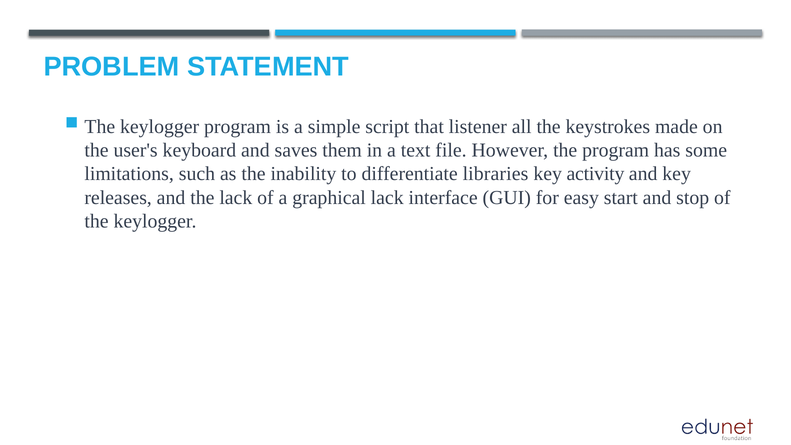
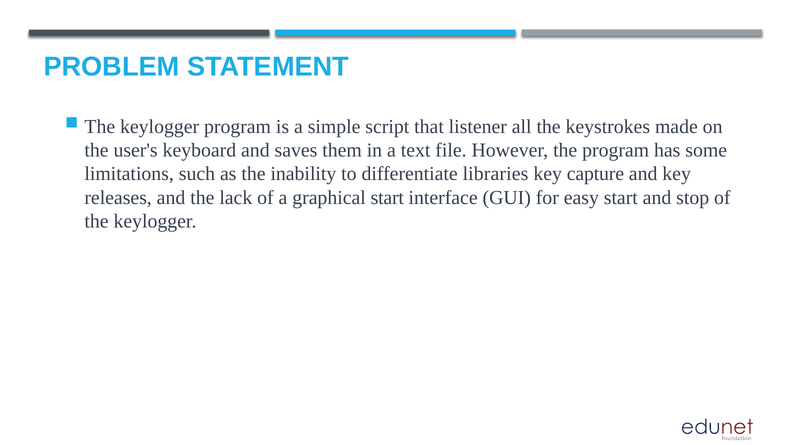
activity: activity -> capture (595, 174)
graphical lack: lack -> start (387, 198)
